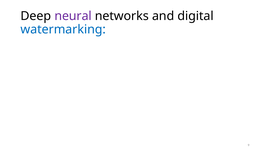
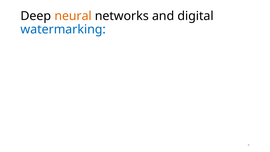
neural colour: purple -> orange (73, 16)
